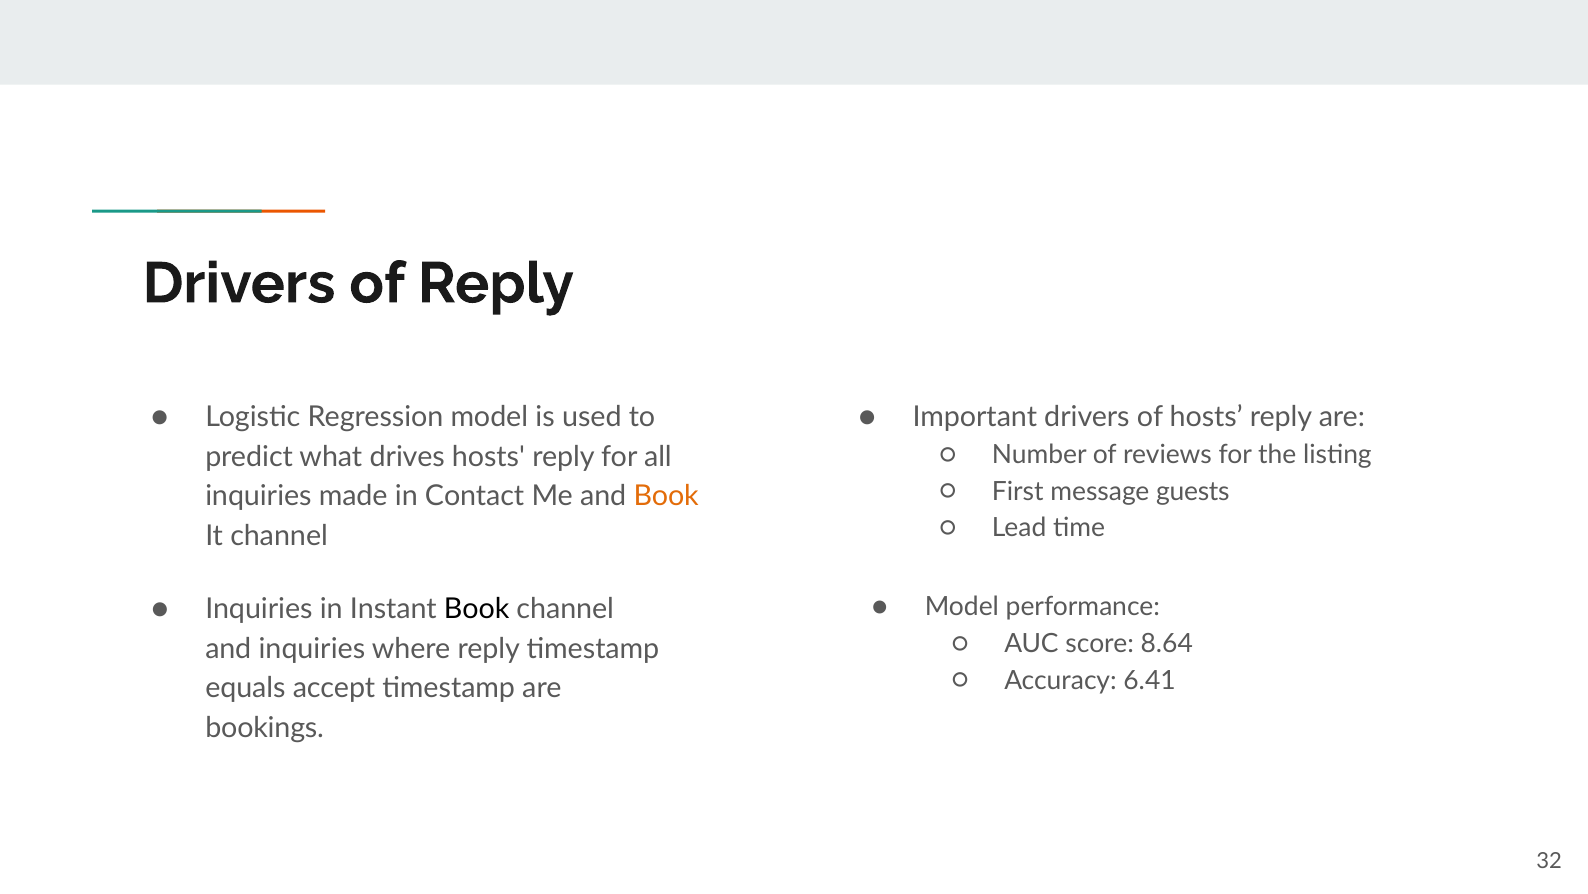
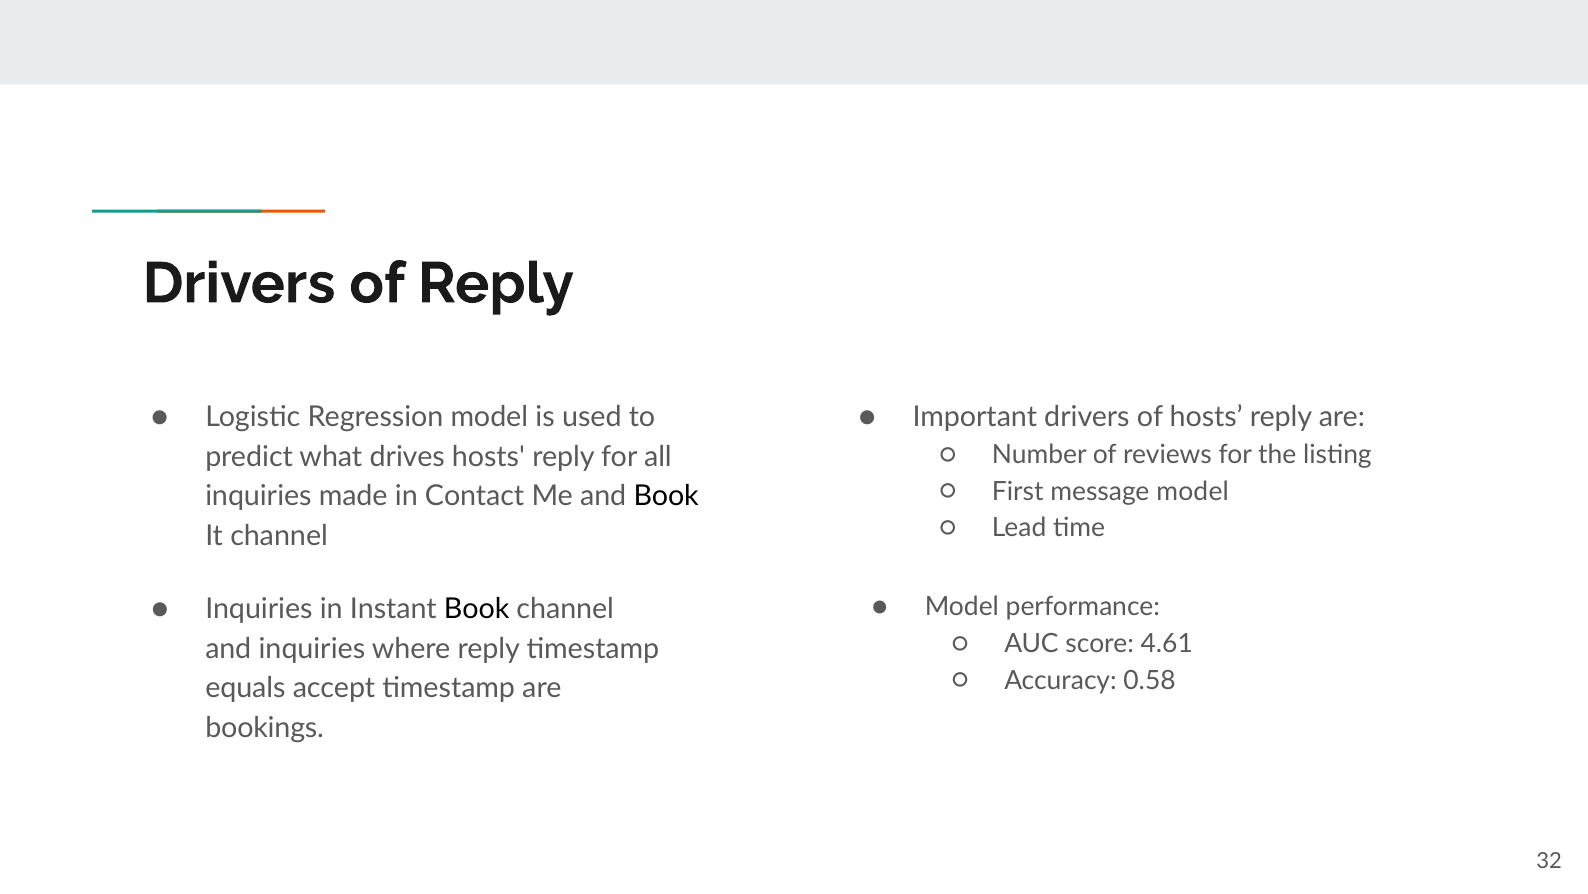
message guests: guests -> model (1193, 491)
Book colour: orange -> black (666, 496)
8.64: 8.64 -> 4.61 (1167, 643)
6.41: 6.41 -> 0.58 (1150, 680)
